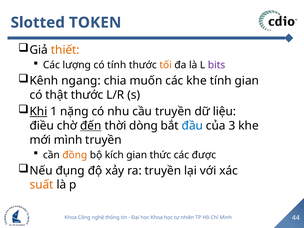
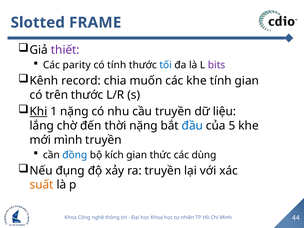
TOKEN: TOKEN -> FRAME (95, 23)
thiết colour: orange -> purple (65, 50)
lượng: lượng -> parity (77, 65)
tối colour: orange -> blue (166, 65)
ngang: ngang -> record (81, 81)
thật: thật -> trên (57, 95)
điều: điều -> lắng (42, 126)
đến underline: present -> none (91, 126)
thời dòng: dòng -> nặng (144, 126)
3: 3 -> 5 (232, 126)
đồng colour: orange -> blue (75, 155)
được: được -> dùng (204, 155)
